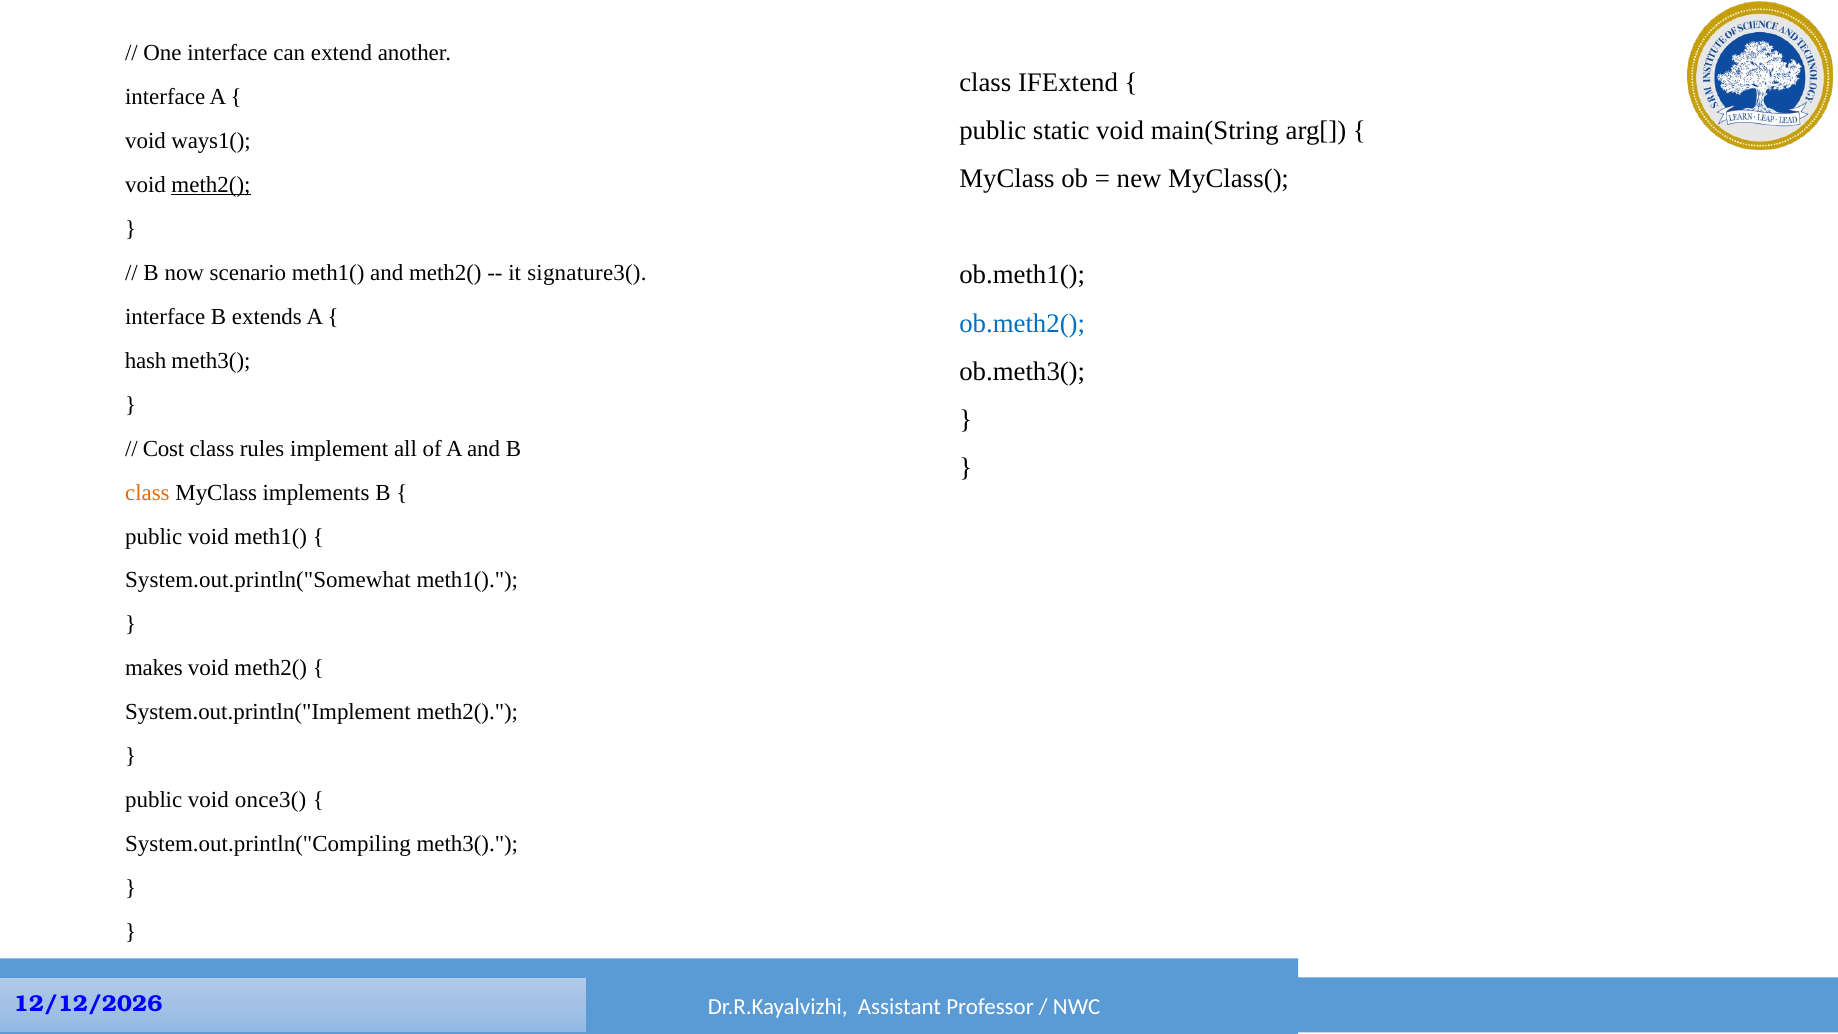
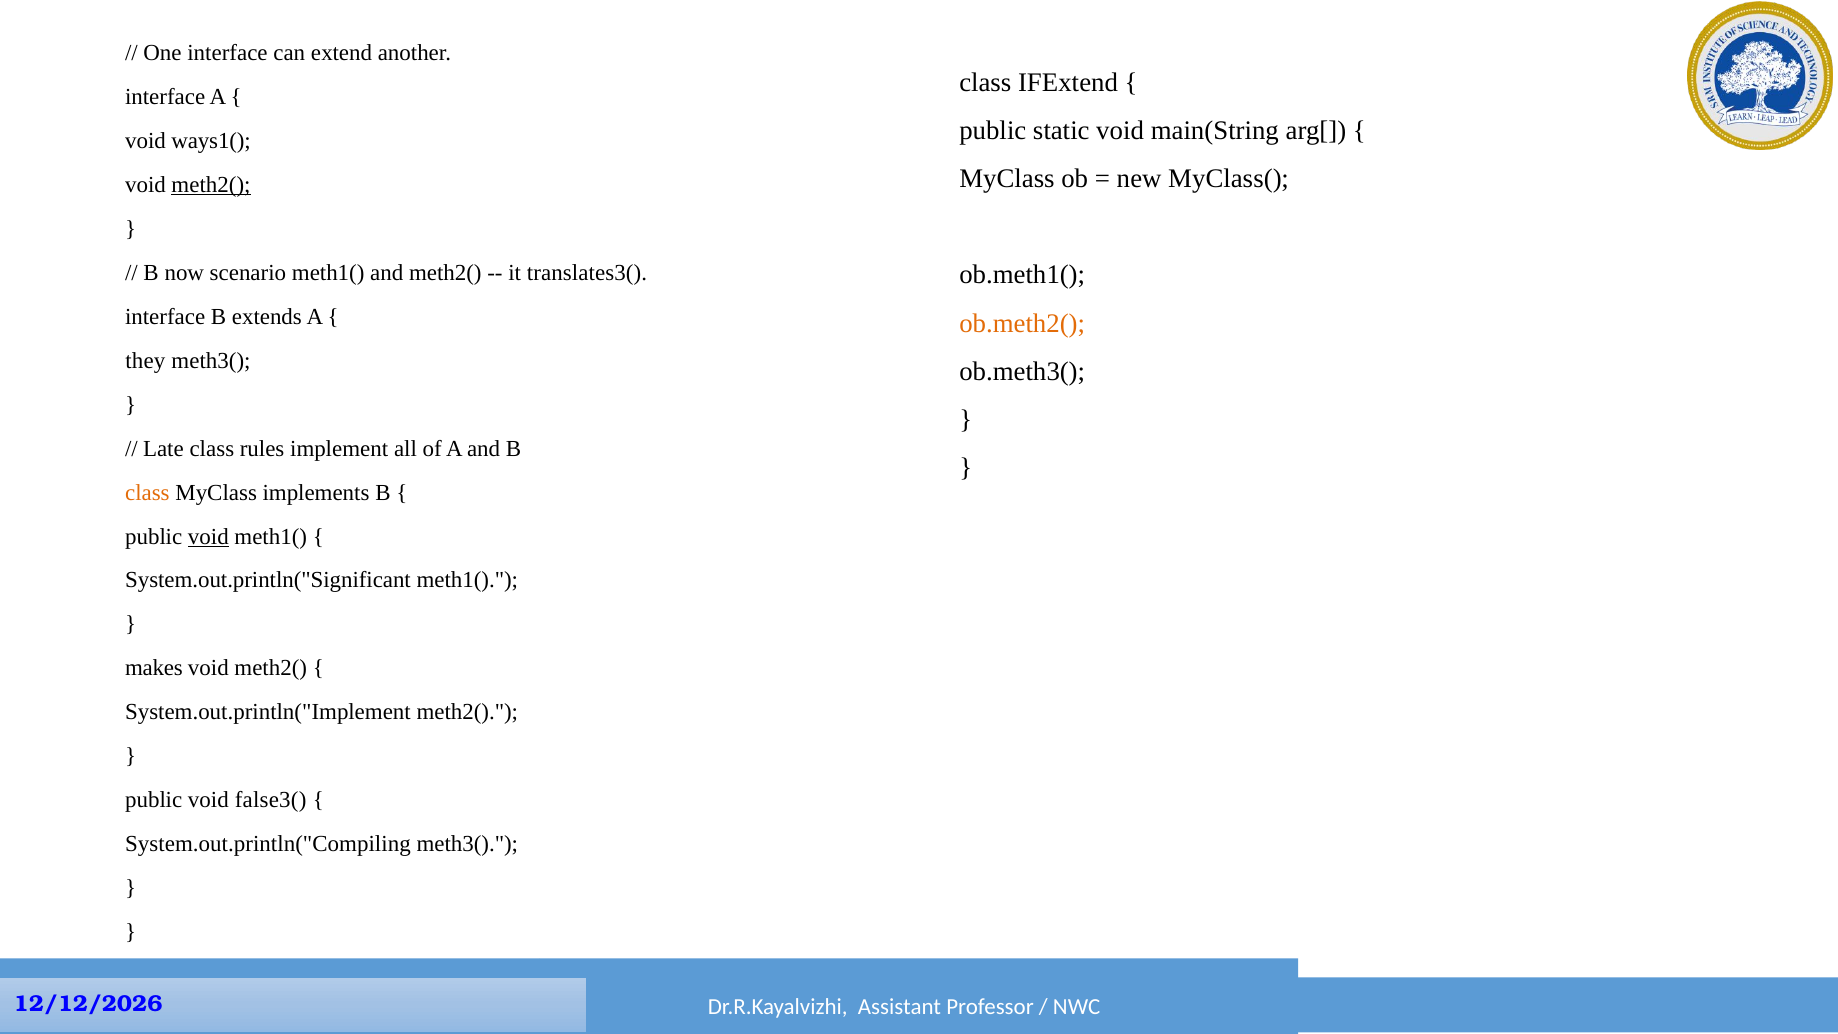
signature3(: signature3( -> translates3( (587, 273)
ob.meth2( colour: blue -> orange (1022, 323)
hash: hash -> they (145, 361)
Cost: Cost -> Late (163, 448)
void underline: none -> present (208, 536)
System.out.println("Somewhat: System.out.println("Somewhat -> System.out.println("Significant (268, 580)
once3(: once3( -> false3( (271, 800)
